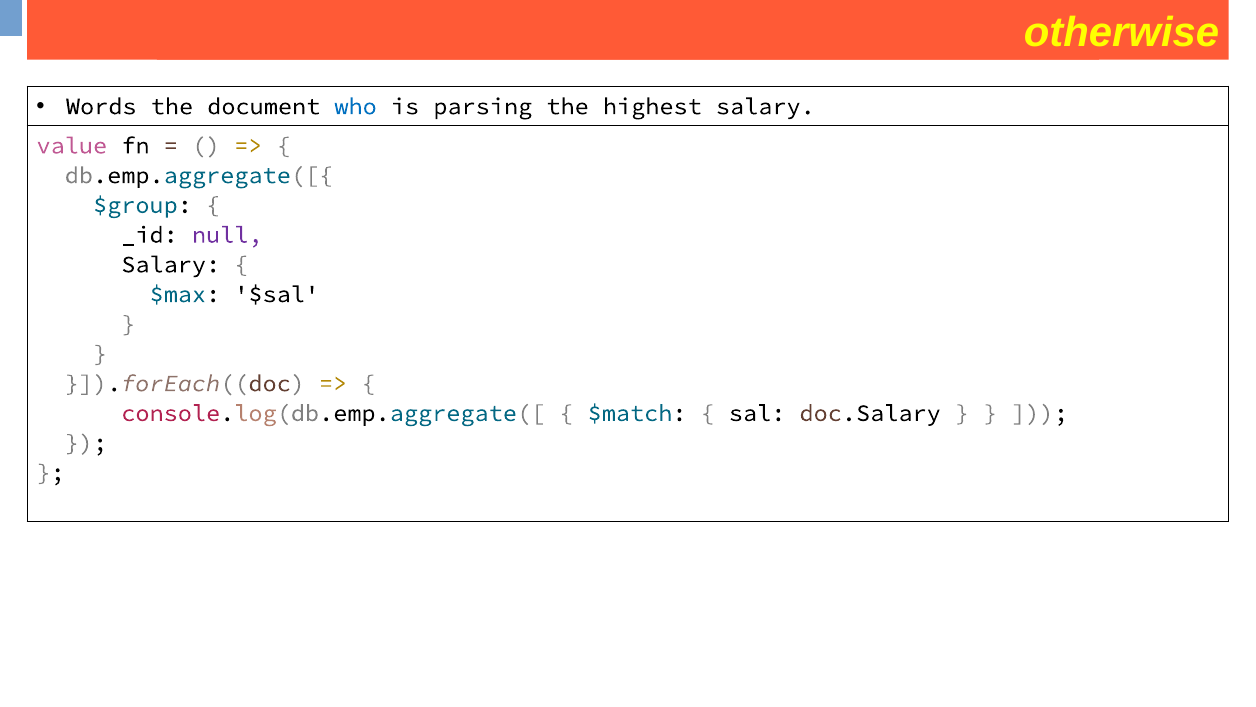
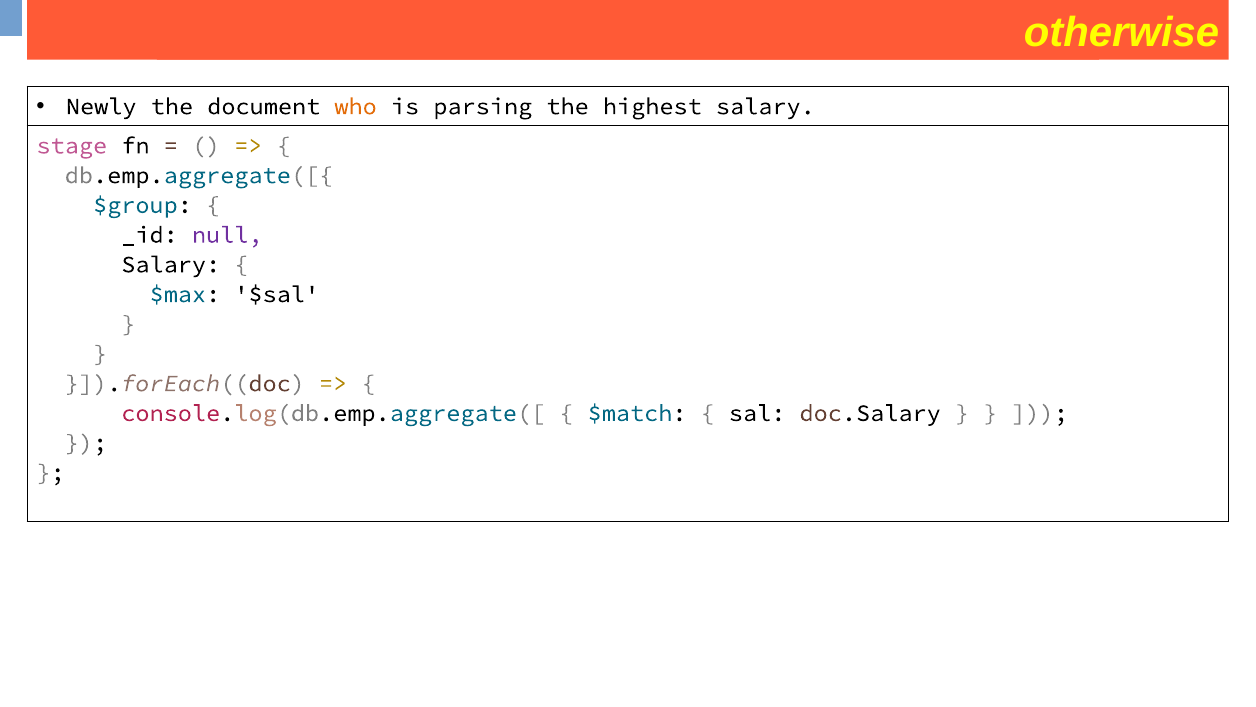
Words: Words -> Newly (101, 106)
who colour: blue -> orange (356, 106)
value: value -> stage (72, 146)
